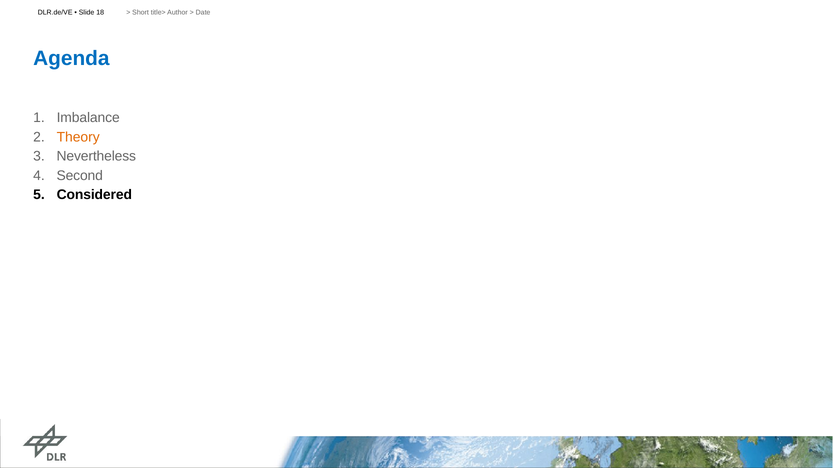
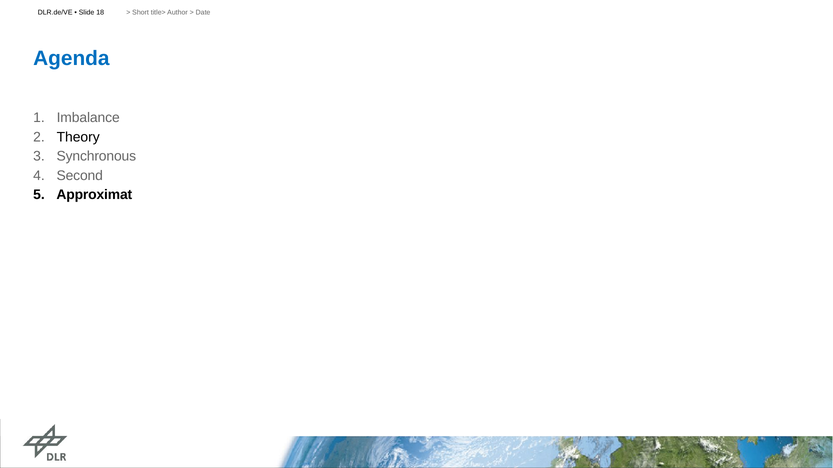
Theory colour: orange -> black (78, 137)
Nevertheless: Nevertheless -> Synchronous (96, 156)
Considered: Considered -> Approximat (94, 195)
